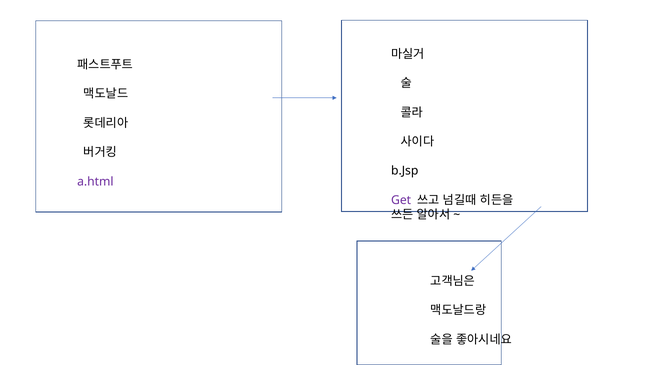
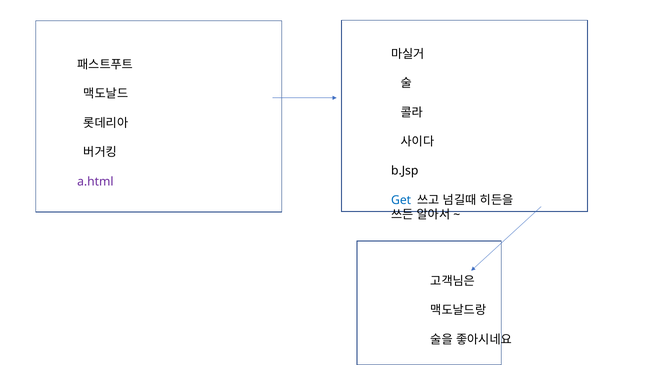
Get colour: purple -> blue (401, 200)
